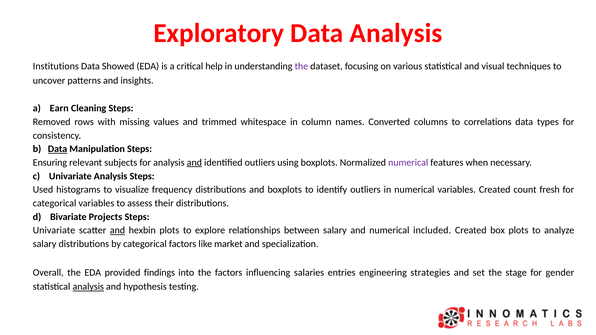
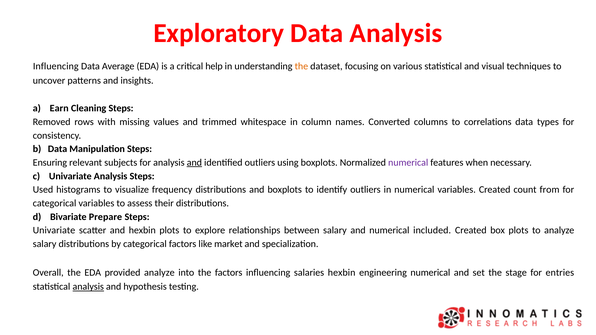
Institutions: Institutions -> Influencing (56, 66)
Showed: Showed -> Average (118, 66)
the colour: purple -> orange (301, 66)
Data underline: present -> none (58, 149)
fresh: fresh -> from (550, 190)
Projects: Projects -> Prepare (105, 217)
and underline: present -> none (117, 230)
provided findings: findings -> analyze (159, 273)
salaries entries: entries -> hexbin (342, 273)
engineering strategies: strategies -> numerical (430, 273)
gender: gender -> entries (560, 273)
